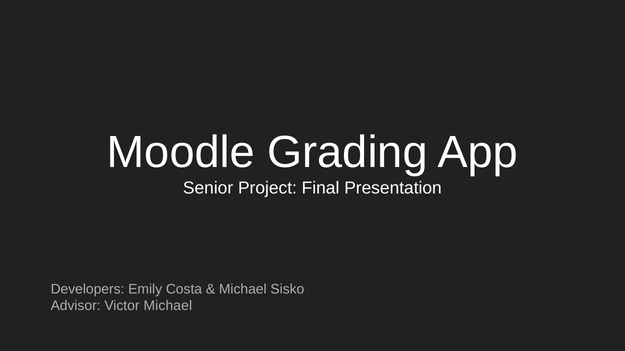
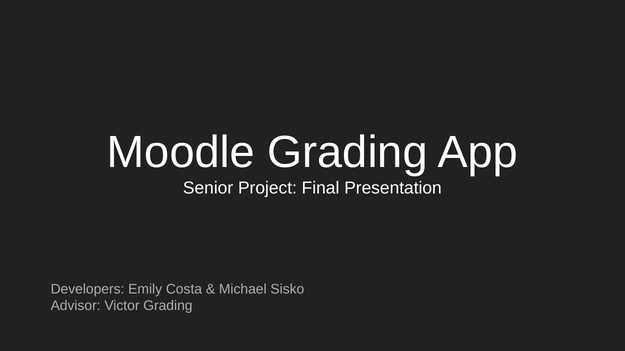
Victor Michael: Michael -> Grading (168, 306)
